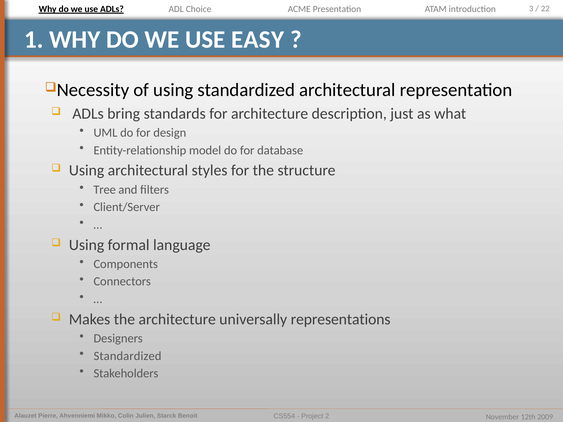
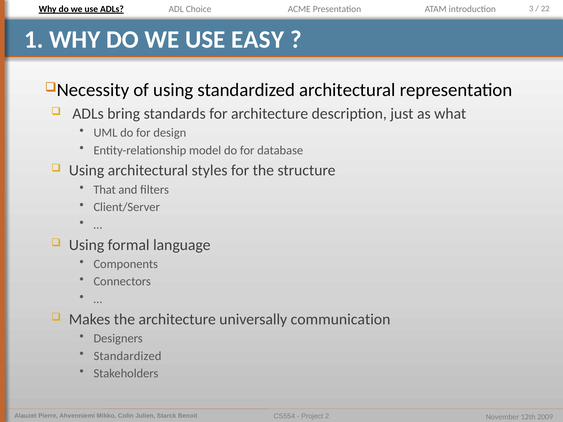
Tree: Tree -> That (105, 190)
representations: representations -> communication (341, 319)
